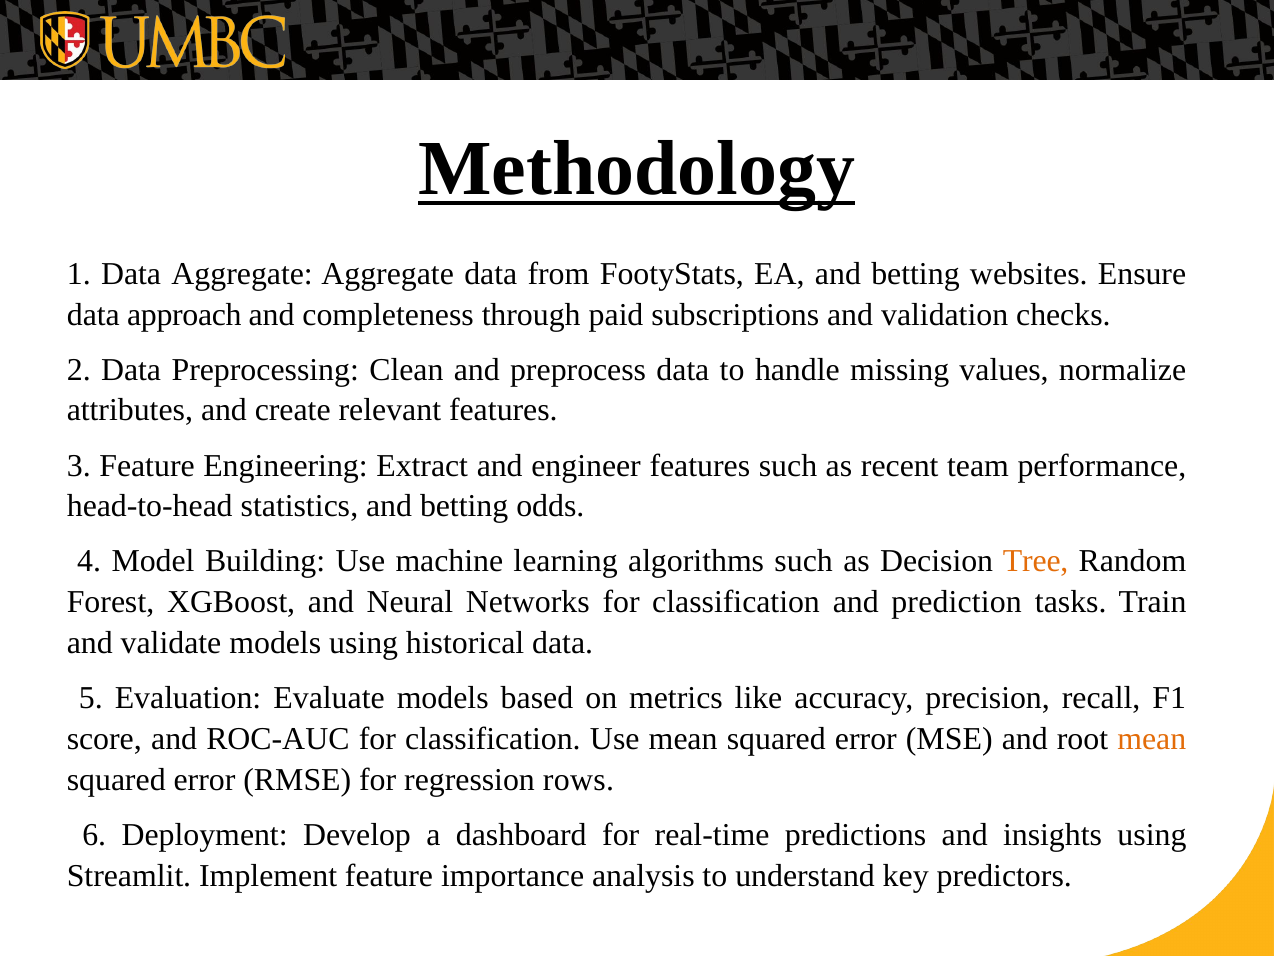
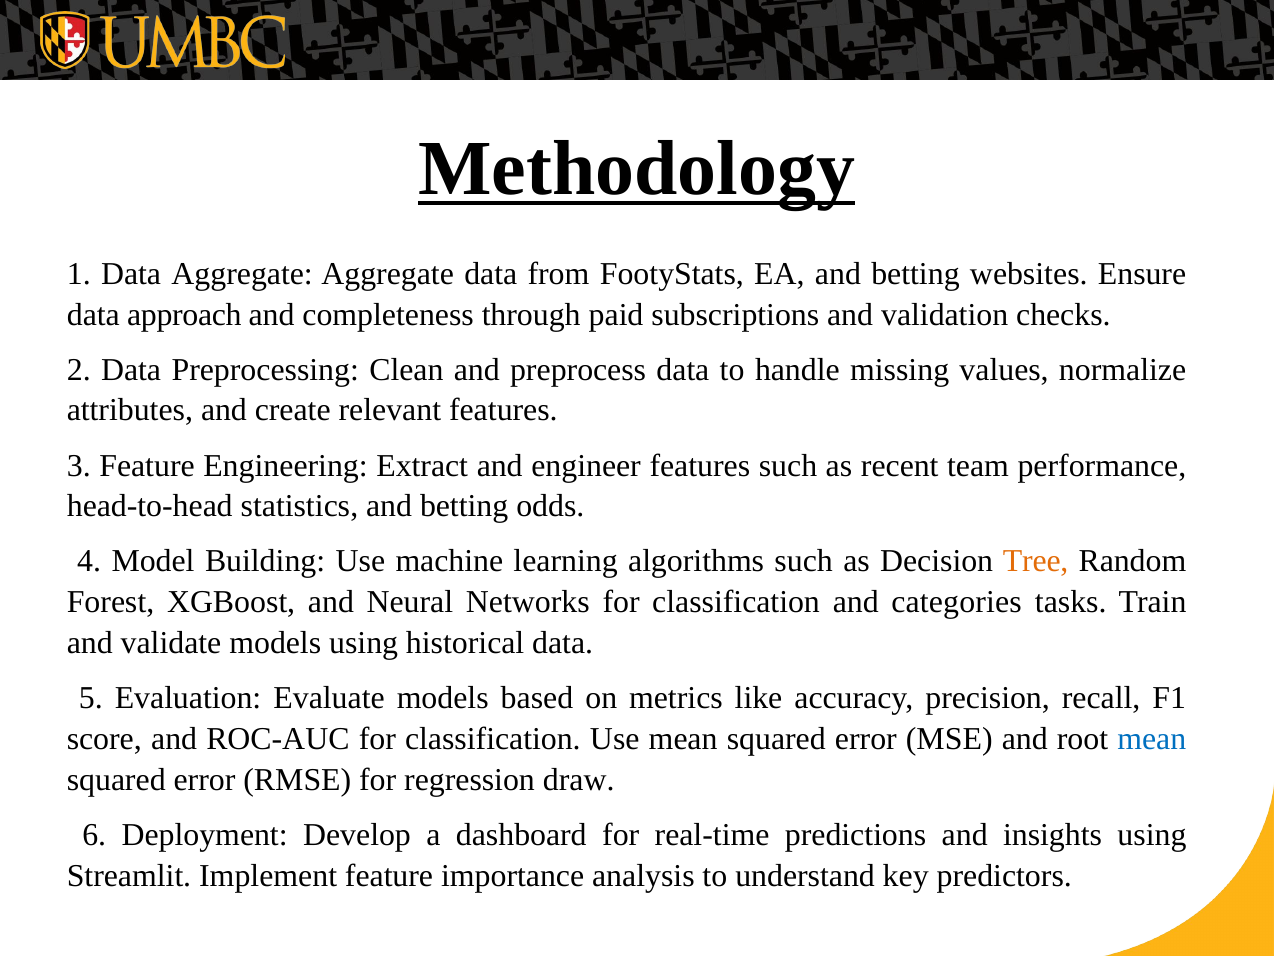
prediction: prediction -> categories (957, 602)
mean colour: orange -> blue (1152, 739)
rows: rows -> draw (579, 780)
